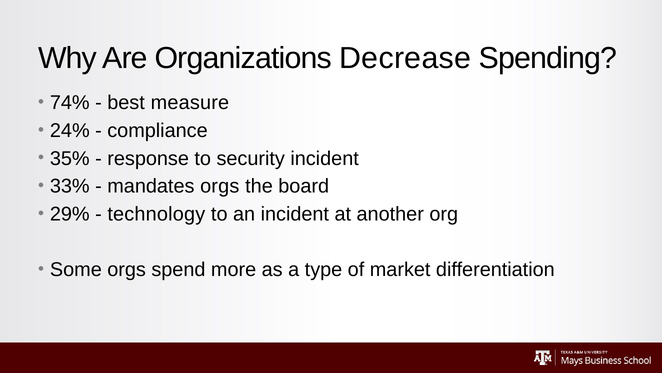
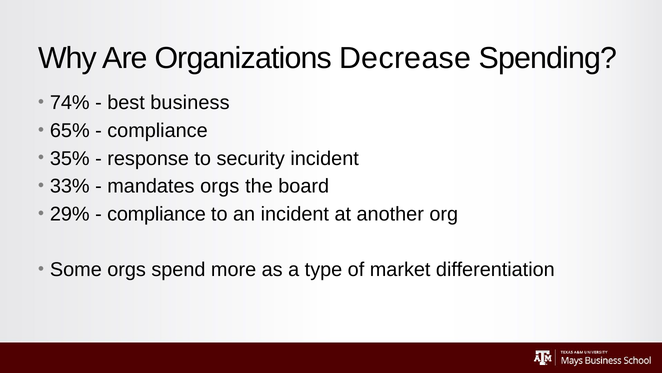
measure: measure -> business (190, 103)
24%: 24% -> 65% (70, 130)
technology: technology -> compliance (156, 214)
